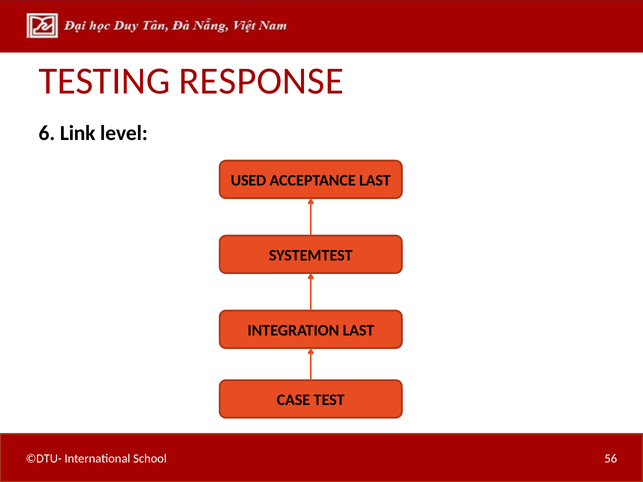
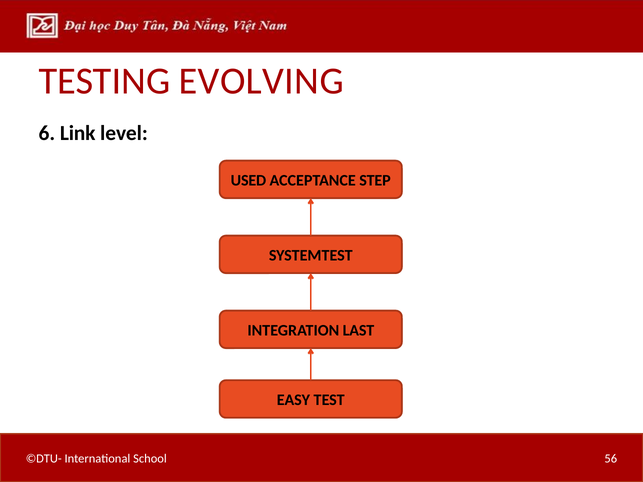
RESPONSE: RESPONSE -> EVOLVING (261, 81)
ACCEPTANCE LAST: LAST -> STEP (375, 181)
CASE: CASE -> EASY (293, 400)
